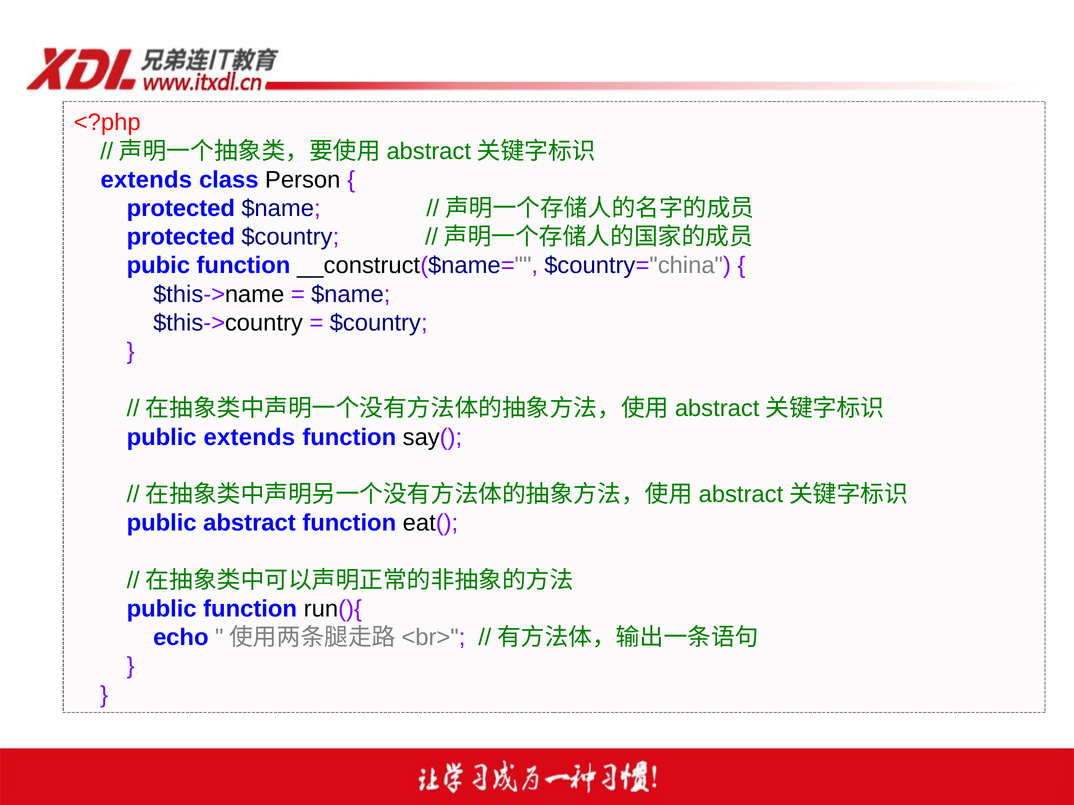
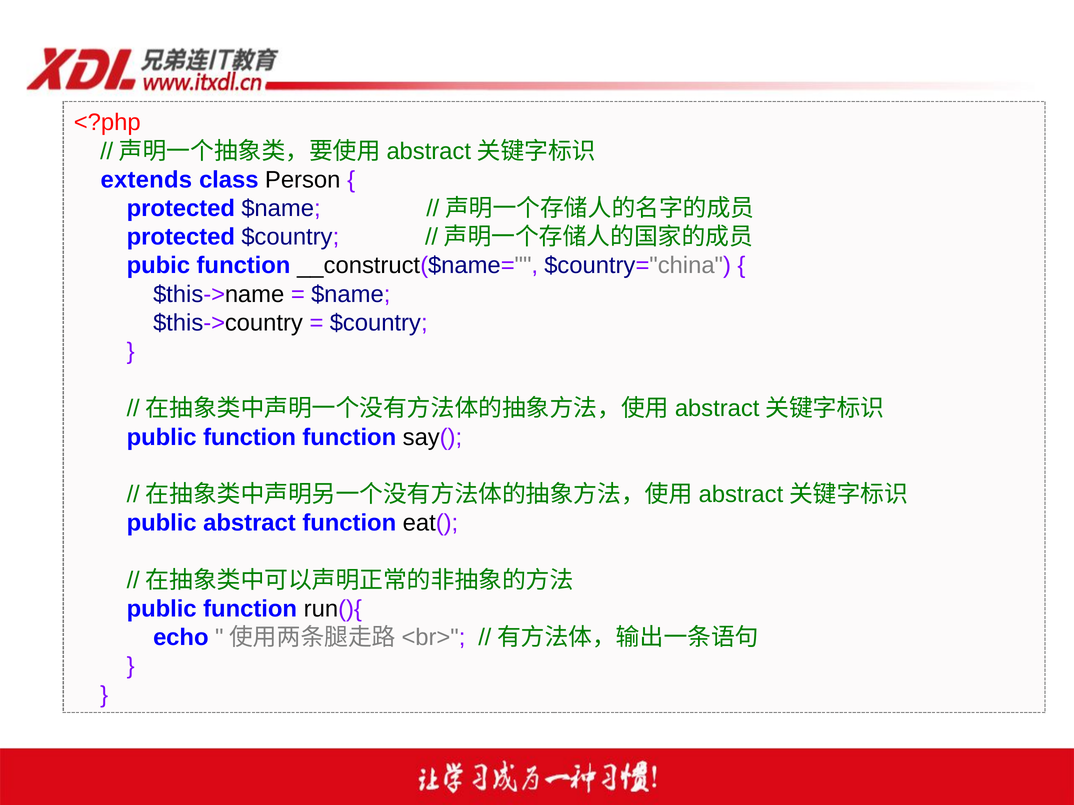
extends: extends -> function (250, 438)
